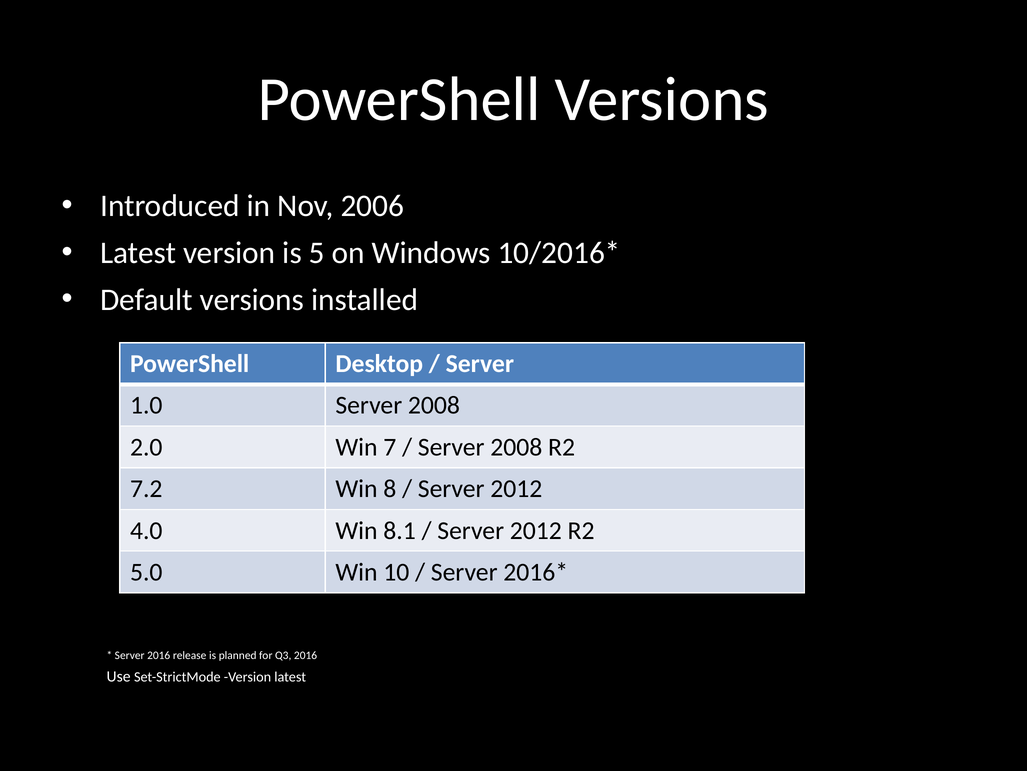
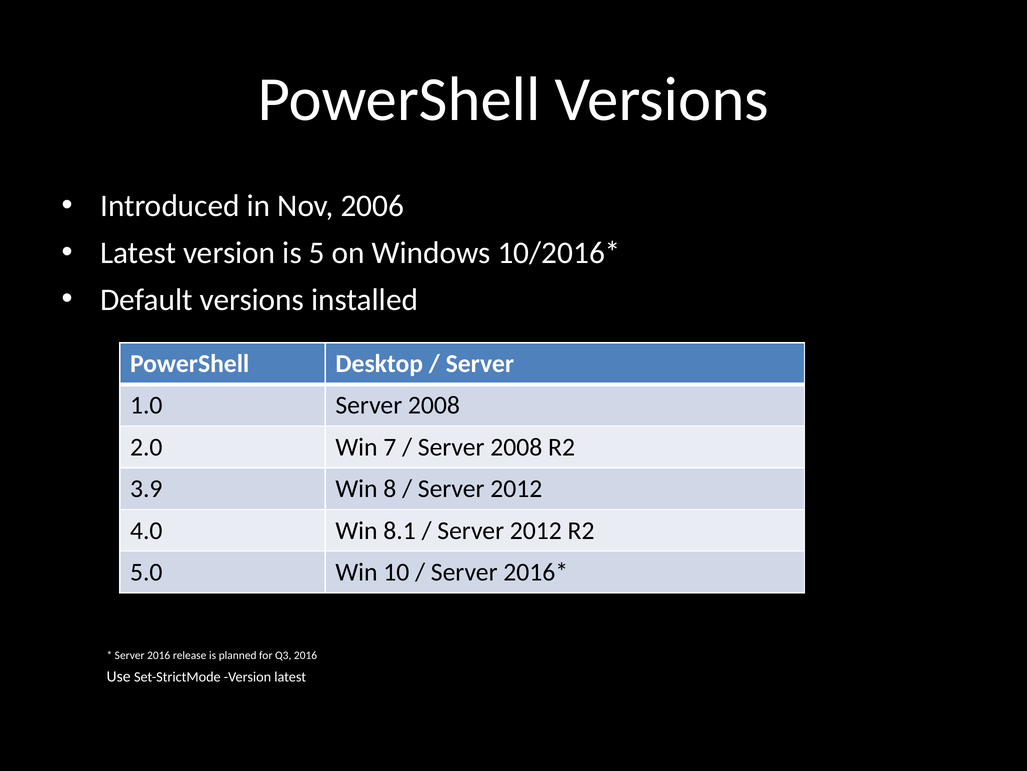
7.2: 7.2 -> 3.9 (146, 488)
